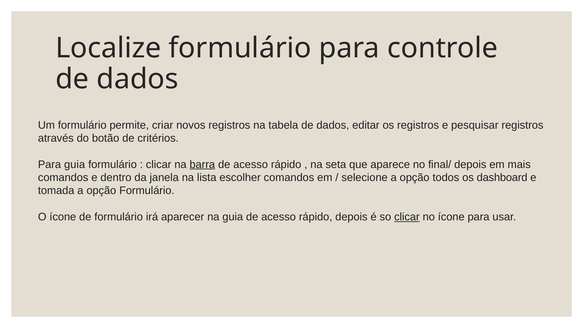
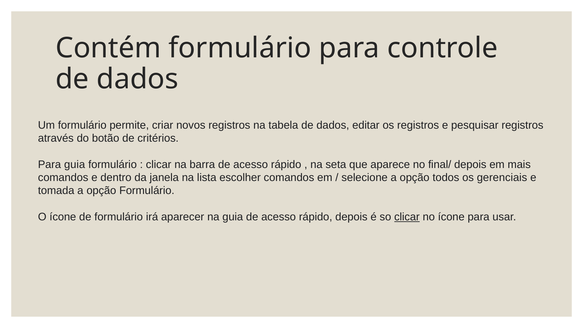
Localize: Localize -> Contém (108, 48)
barra underline: present -> none (202, 164)
dashboard: dashboard -> gerenciais (502, 178)
